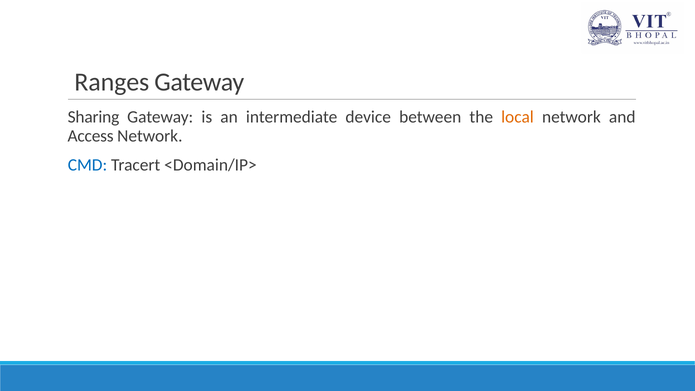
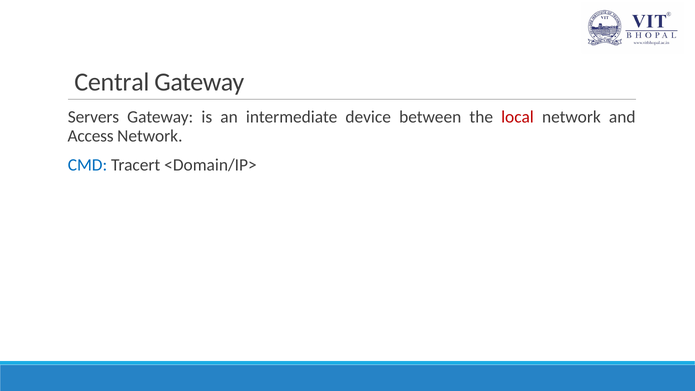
Ranges: Ranges -> Central (112, 82)
Sharing: Sharing -> Servers (93, 117)
local colour: orange -> red (518, 117)
